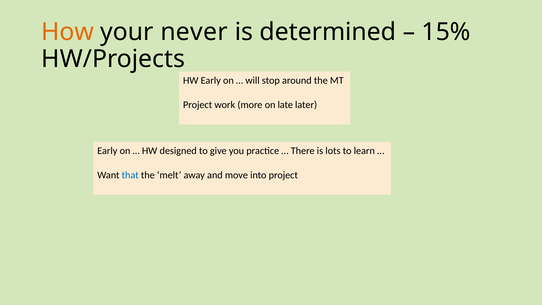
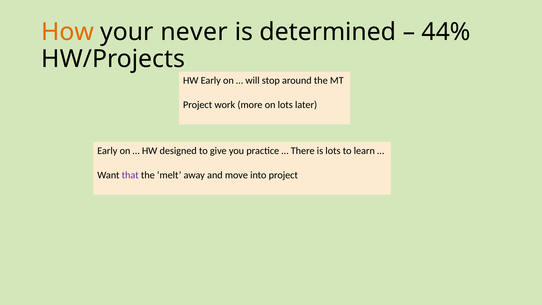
15%: 15% -> 44% (446, 32)
on late: late -> lots (285, 105)
that colour: blue -> purple (130, 175)
